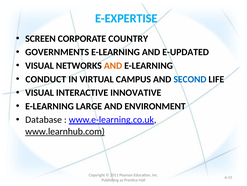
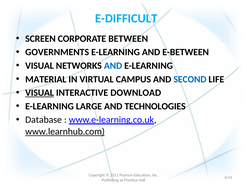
E-EXPERTISE: E-EXPERTISE -> E-DIFFICULT (126, 18)
COUNTRY: COUNTRY -> BETWEEN (128, 39)
E-UPDATED: E-UPDATED -> E-BETWEEN (186, 52)
AND colour: orange -> blue (113, 65)
CONDUCT: CONDUCT -> MATERIAL (46, 79)
VISUAL underline: none -> present (40, 92)
INNOVATIVE: INNOVATIVE -> DOWNLOAD (136, 92)
ENVIRONMENT: ENVIRONMENT -> TECHNOLOGIES (155, 106)
